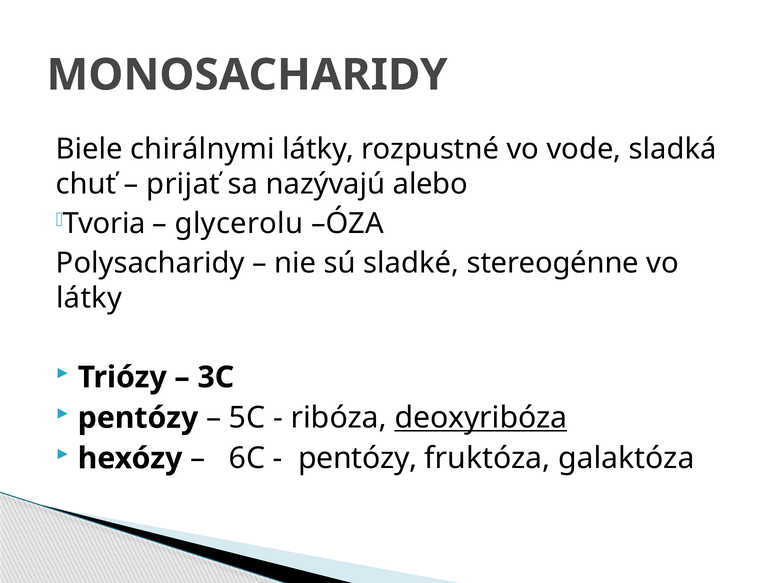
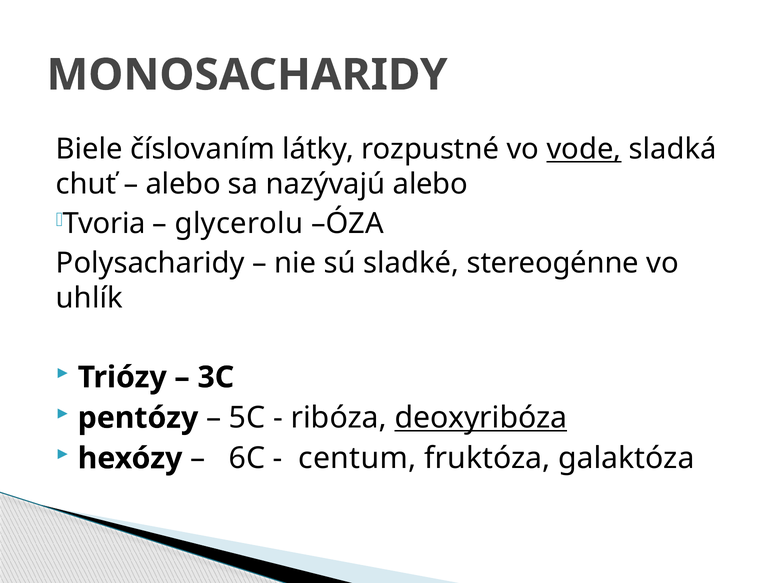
chirálnymi: chirálnymi -> číslovaním (203, 149)
vode underline: none -> present (584, 149)
prijať: prijať -> alebo (183, 184)
látky: látky -> uhlík (89, 298)
pentózy: pentózy -> centum (357, 459)
